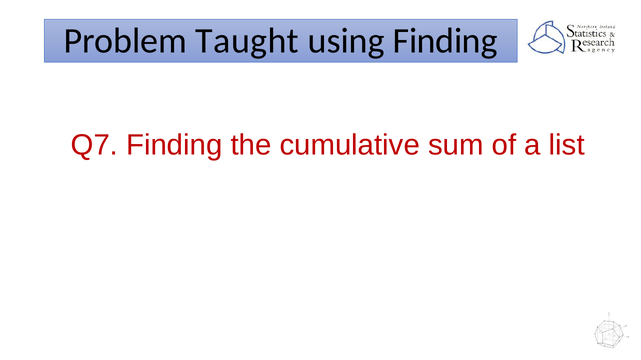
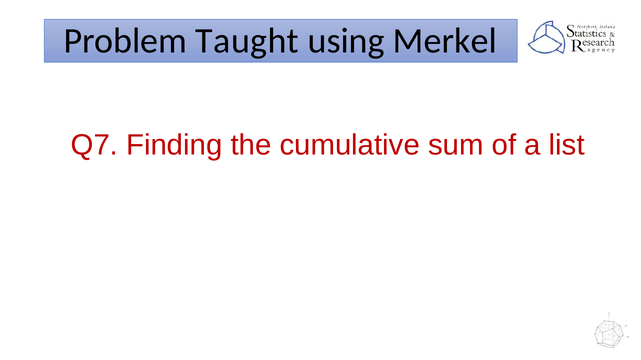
using Finding: Finding -> Merkel (445, 41)
